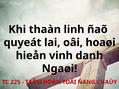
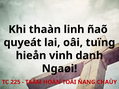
hoaøi: hoaøi -> tuïng (100, 43)
